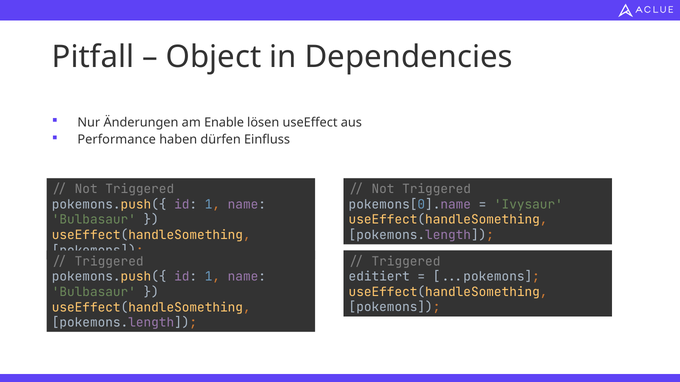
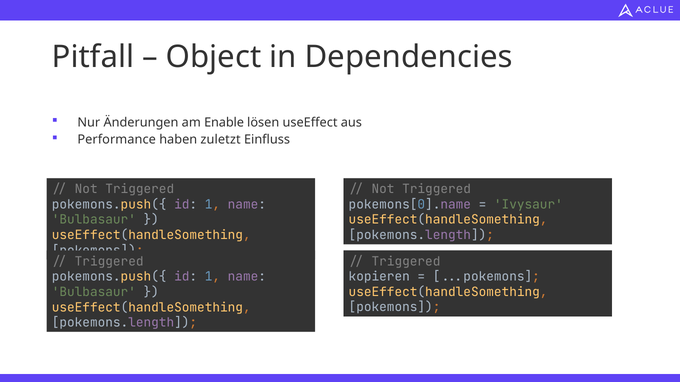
dürfen: dürfen -> zuletzt (221, 140)
editiert: editiert -> kopieren (379, 277)
